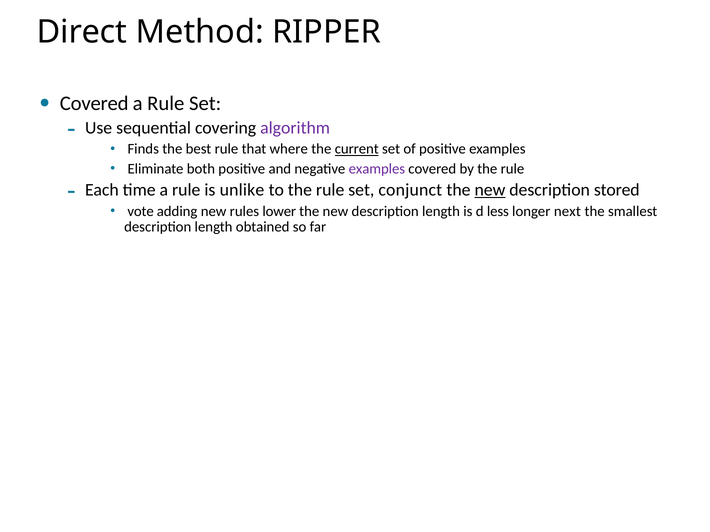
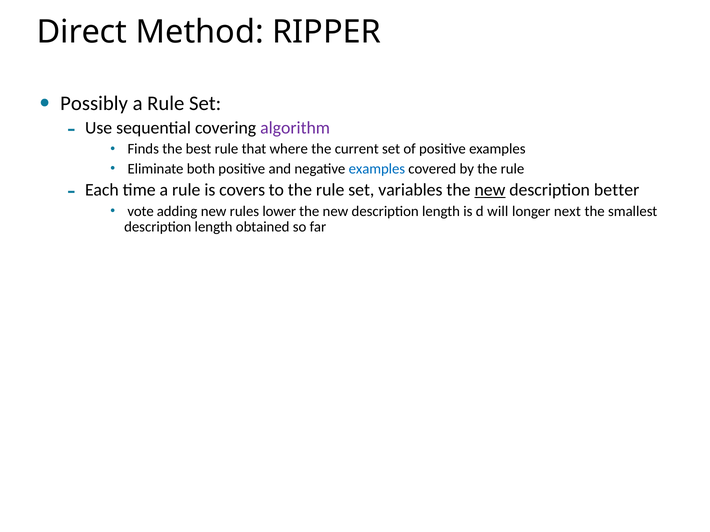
Covered: Covered -> Possibly (94, 103)
current underline: present -> none (357, 149)
examples colour: purple -> blue (377, 169)
unlike: unlike -> covers (242, 190)
conjunct: conjunct -> variables (410, 190)
stored: stored -> better (617, 190)
less: less -> will (498, 211)
